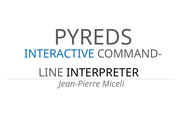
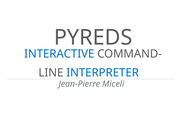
INTERPRETER colour: black -> blue (103, 72)
